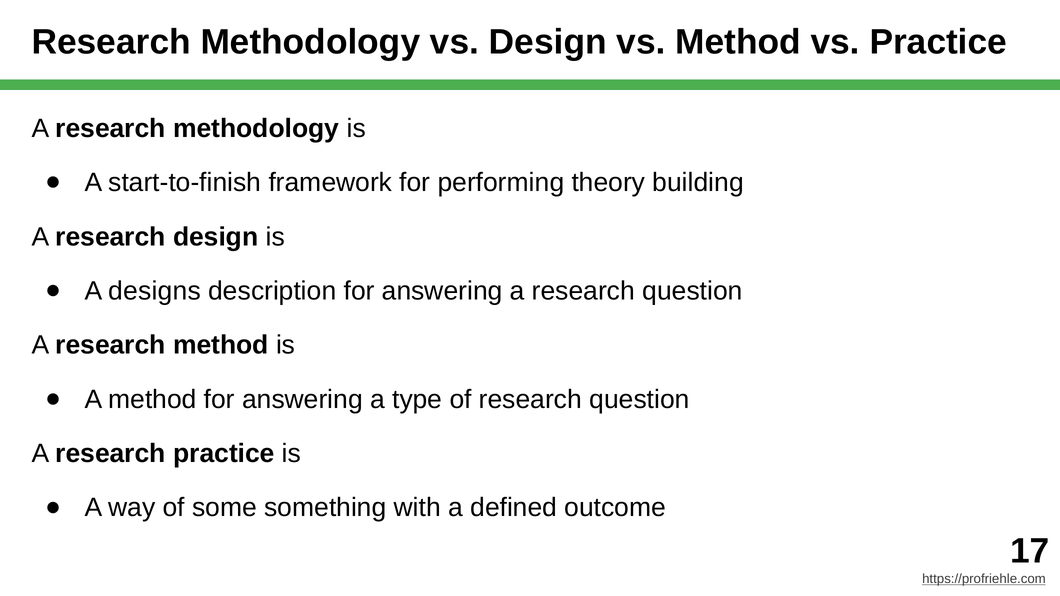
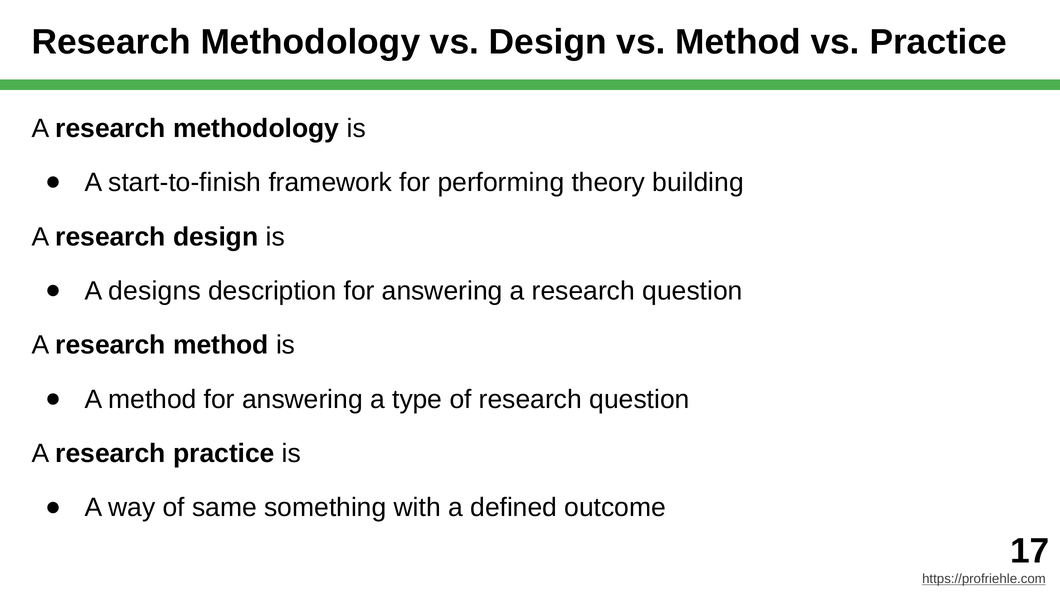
some: some -> same (225, 508)
